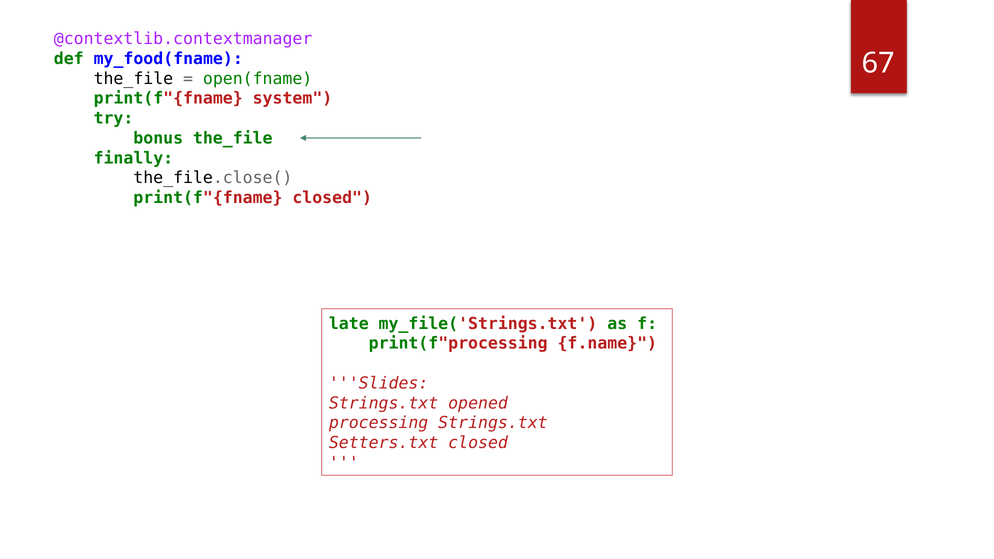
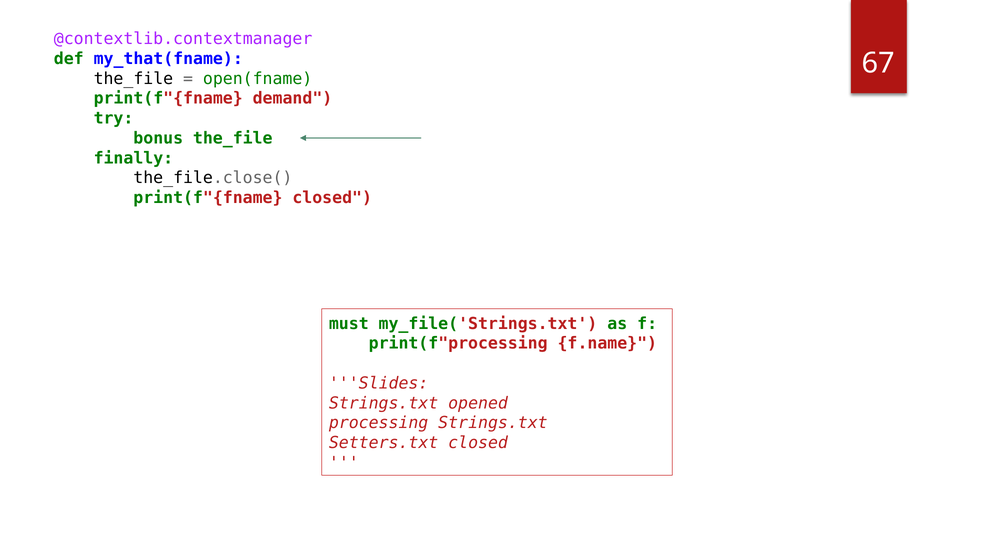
my_food(fname: my_food(fname -> my_that(fname (168, 59)
system: system -> demand (292, 98)
late: late -> must (349, 324)
